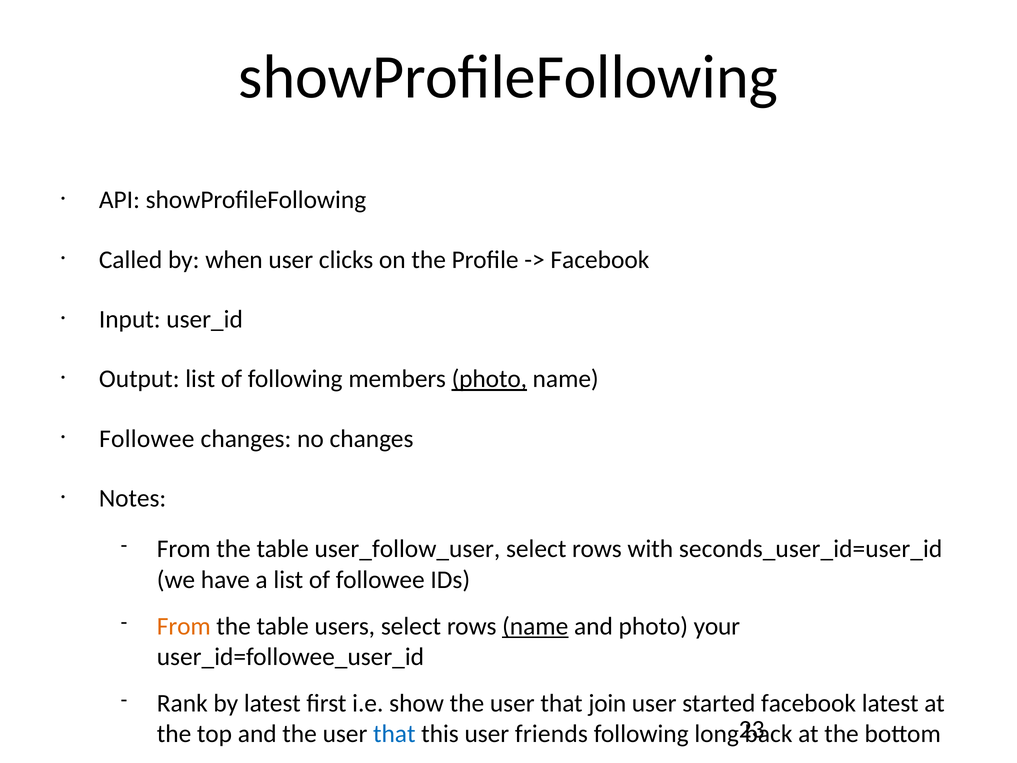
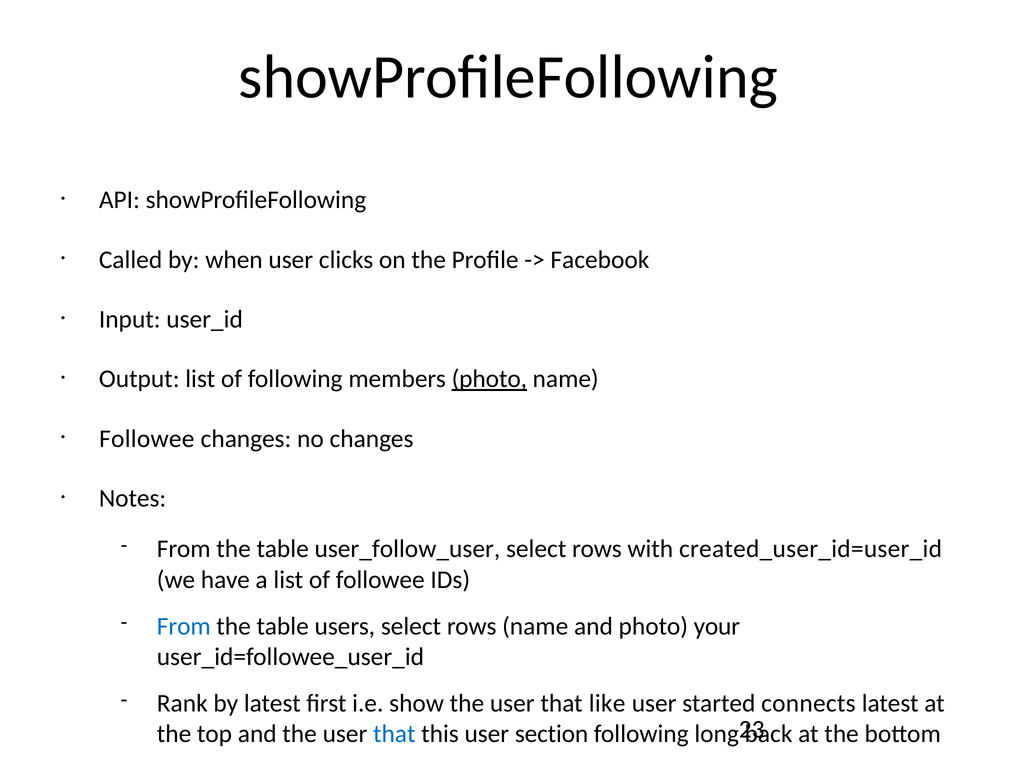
seconds_user_id=user_id: seconds_user_id=user_id -> created_user_id=user_id (811, 549)
From colour: orange -> blue (184, 626)
name underline: present -> none (535, 626)
join: join -> like (607, 703)
started facebook: facebook -> connects (808, 703)
friends: friends -> section (552, 734)
